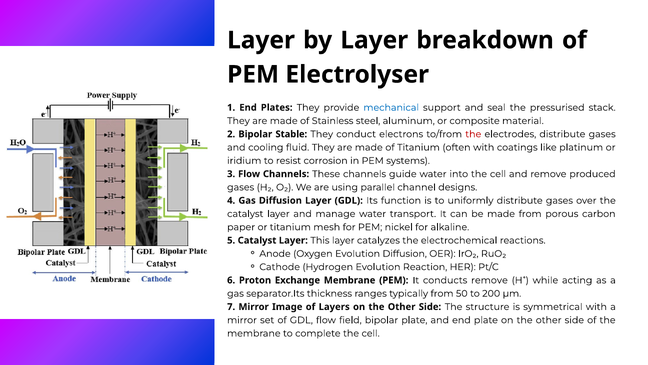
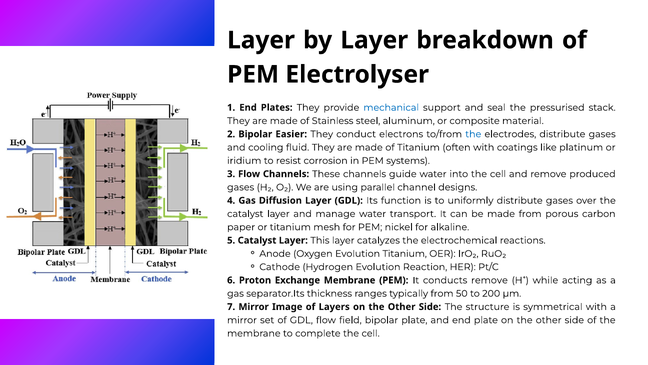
Stable: Stable -> Easier (291, 134)
the colour: red -> blue (473, 134)
Evolution Diffusion: Diffusion -> Titanium (405, 253)
